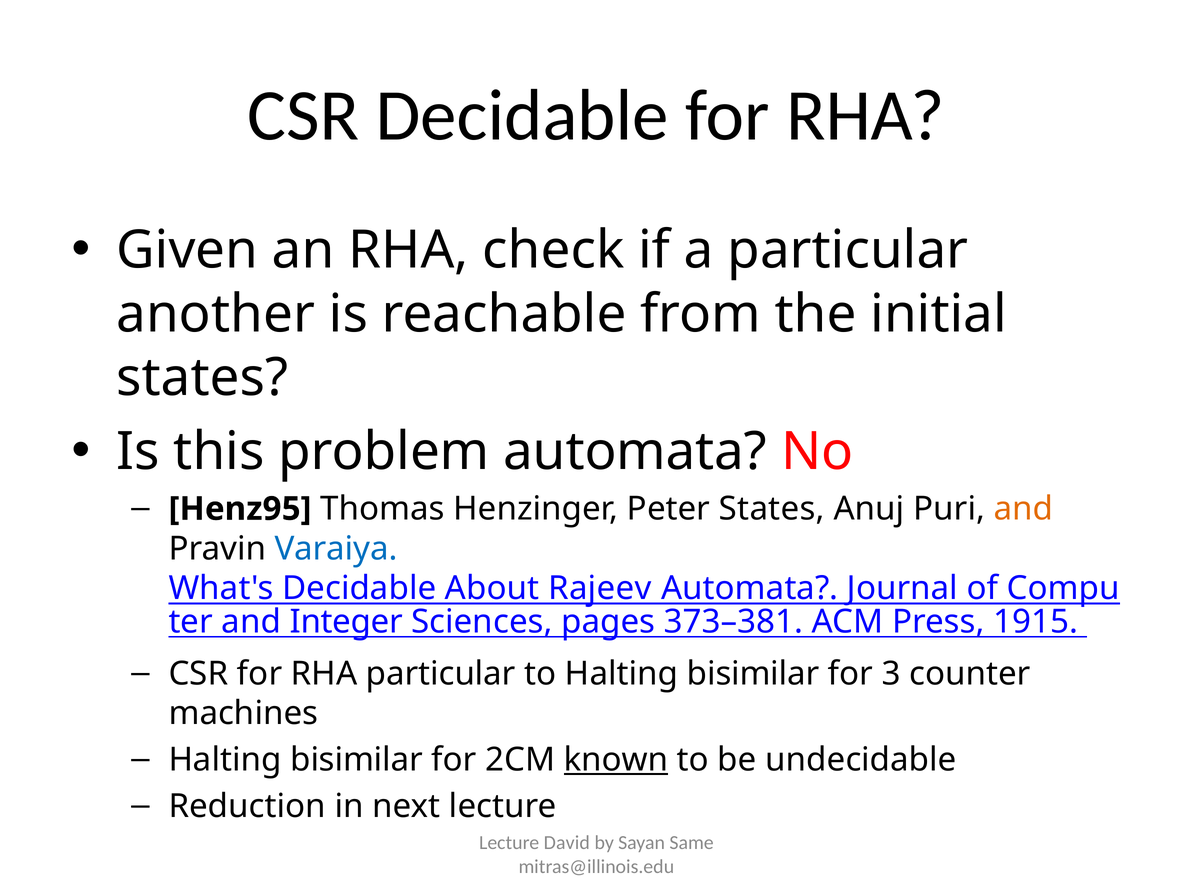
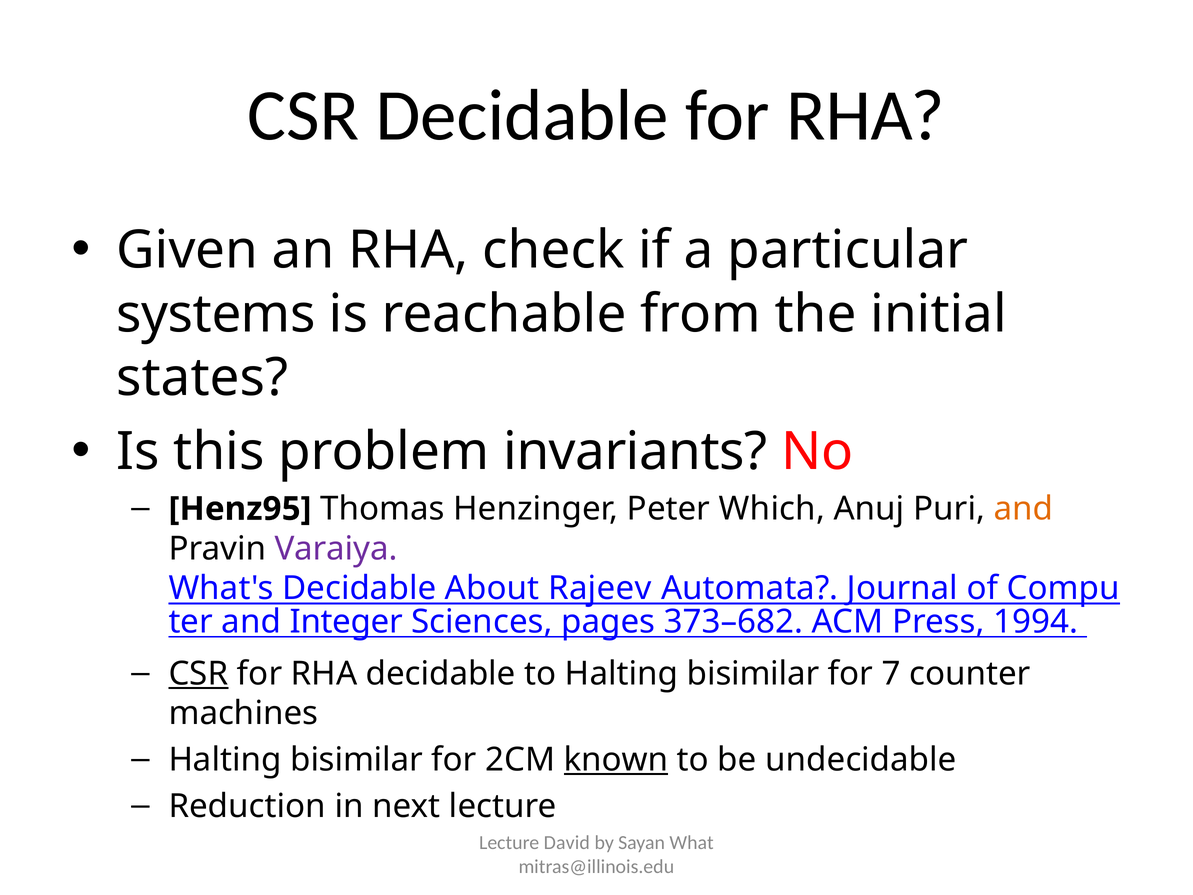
another: another -> systems (216, 314)
problem automata: automata -> invariants (635, 452)
Peter States: States -> Which (772, 509)
Varaiya colour: blue -> purple (336, 549)
373–381: 373–381 -> 373–682 (734, 621)
1915: 1915 -> 1994 (1036, 621)
CSR underline: none -> present (198, 673)
RHA particular: particular -> decidable (441, 673)
3: 3 -> 7 (891, 673)
Same: Same -> What (692, 843)
